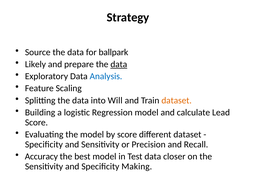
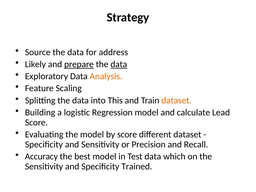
ballpark: ballpark -> address (113, 52)
prepare underline: none -> present (79, 64)
Analysis colour: blue -> orange (106, 76)
Will: Will -> This (115, 100)
closer: closer -> which (174, 156)
Making: Making -> Trained (137, 166)
